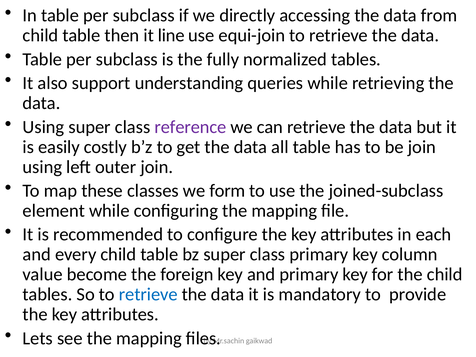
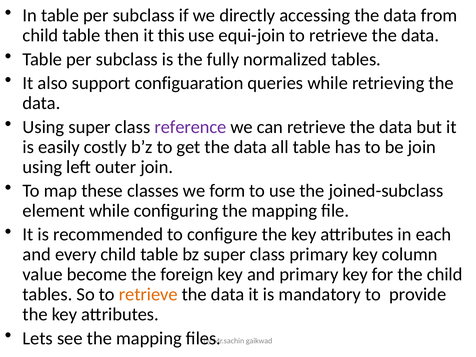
line: line -> this (171, 36)
understanding: understanding -> configuaration (189, 83)
retrieve colour: blue -> orange (148, 295)
